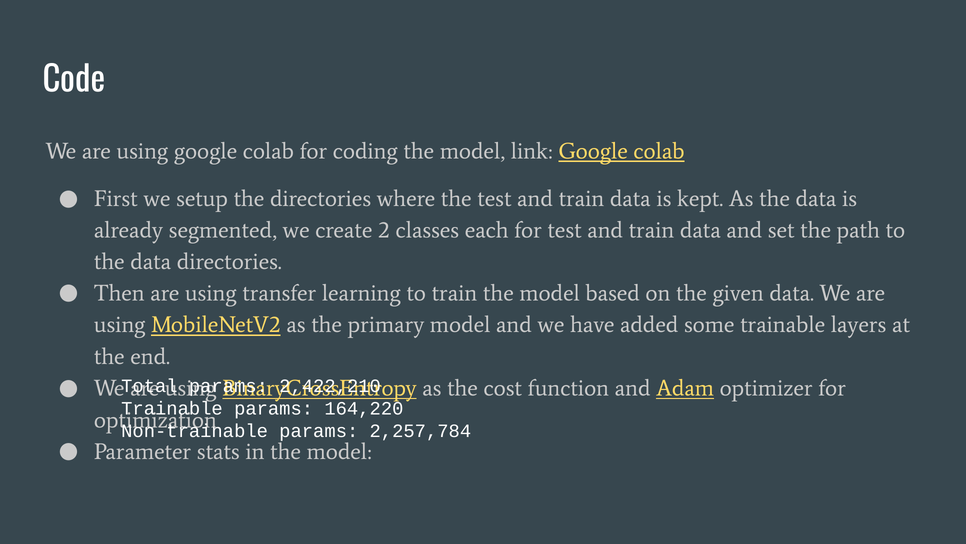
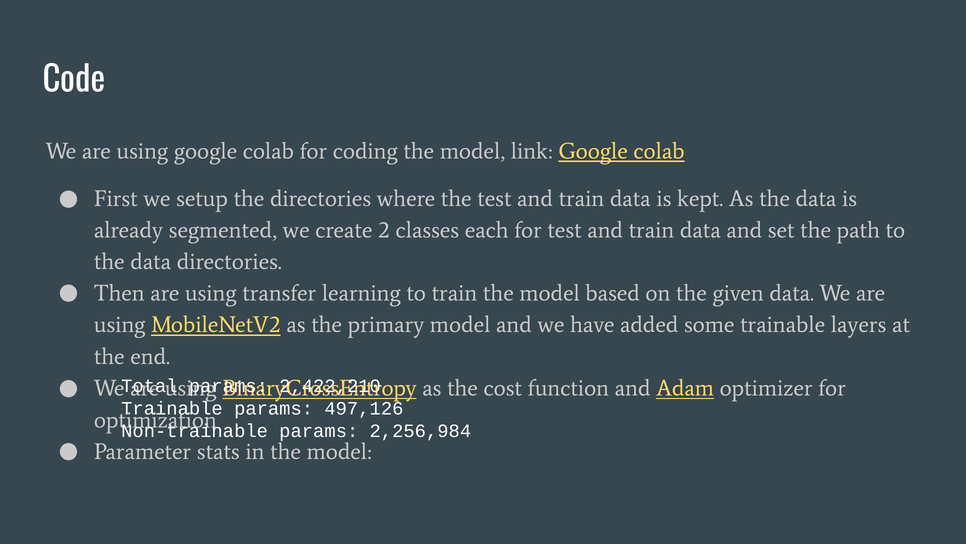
164,220: 164,220 -> 497,126 (364, 408)
2,257,784: 2,257,784 -> 2,256,984 (420, 431)
